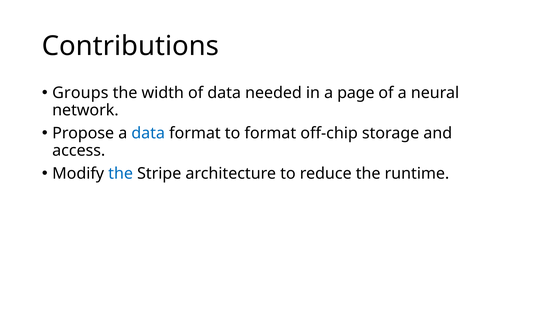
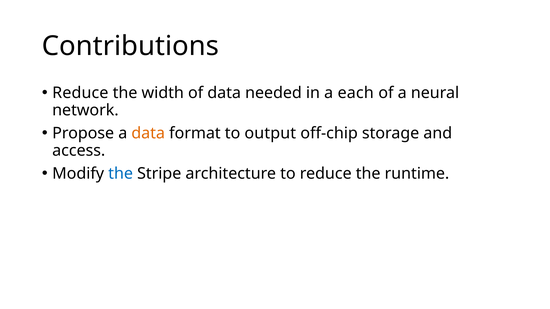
Groups: Groups -> Reduce (80, 93)
page: page -> each (356, 93)
data colour: blue -> orange (148, 133)
to format: format -> output (270, 133)
